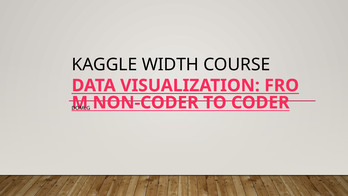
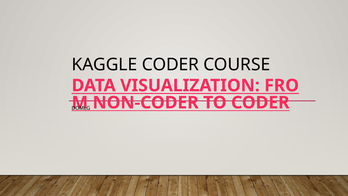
KAGGLE WIDTH: WIDTH -> CODER (170, 65)
